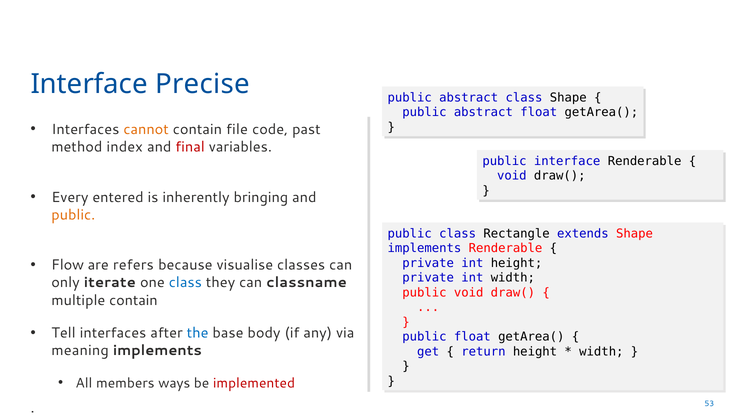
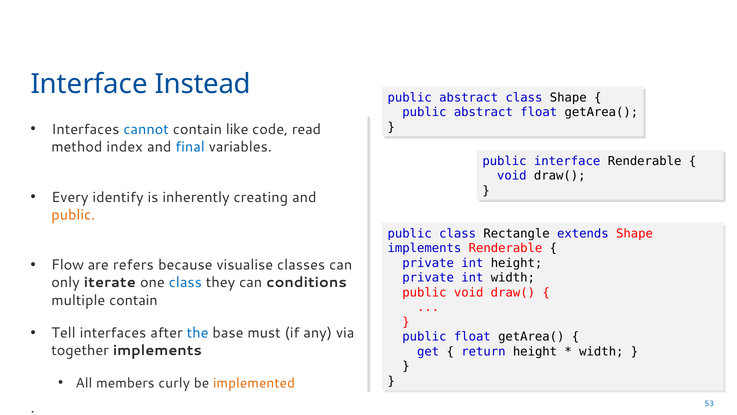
Precise: Precise -> Instead (203, 84)
cannot colour: orange -> blue (146, 129)
file: file -> like (237, 129)
past: past -> read (306, 129)
final colour: red -> blue (190, 147)
entered: entered -> identify (118, 197)
bringing: bringing -> creating (261, 197)
classname: classname -> conditions (307, 282)
body: body -> must (264, 333)
meaning: meaning -> together (80, 350)
ways: ways -> curly (174, 383)
implemented colour: red -> orange (254, 383)
